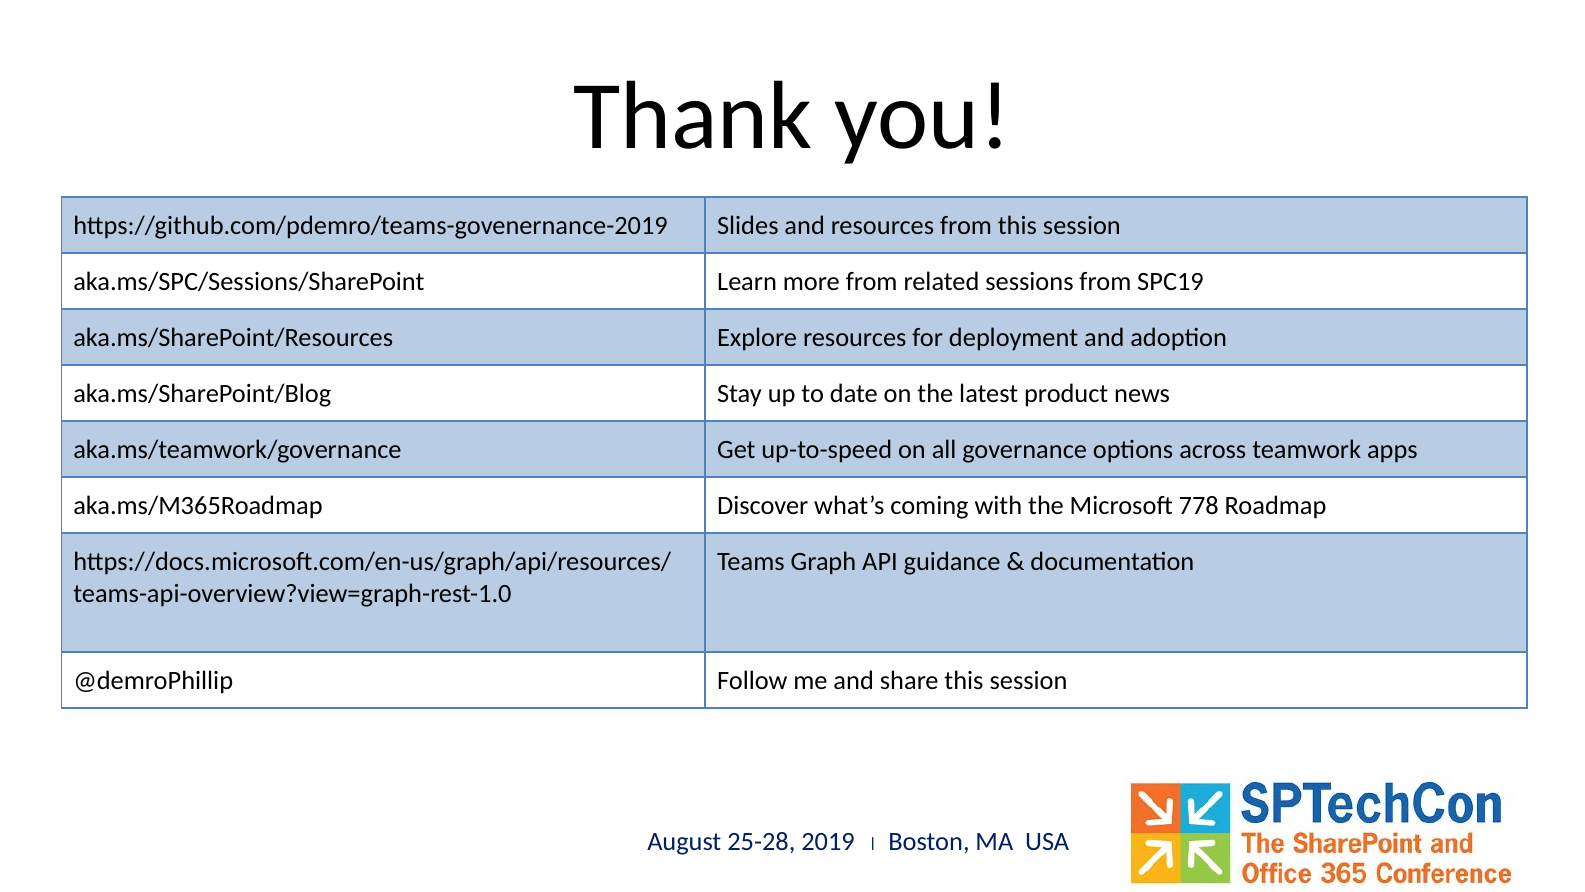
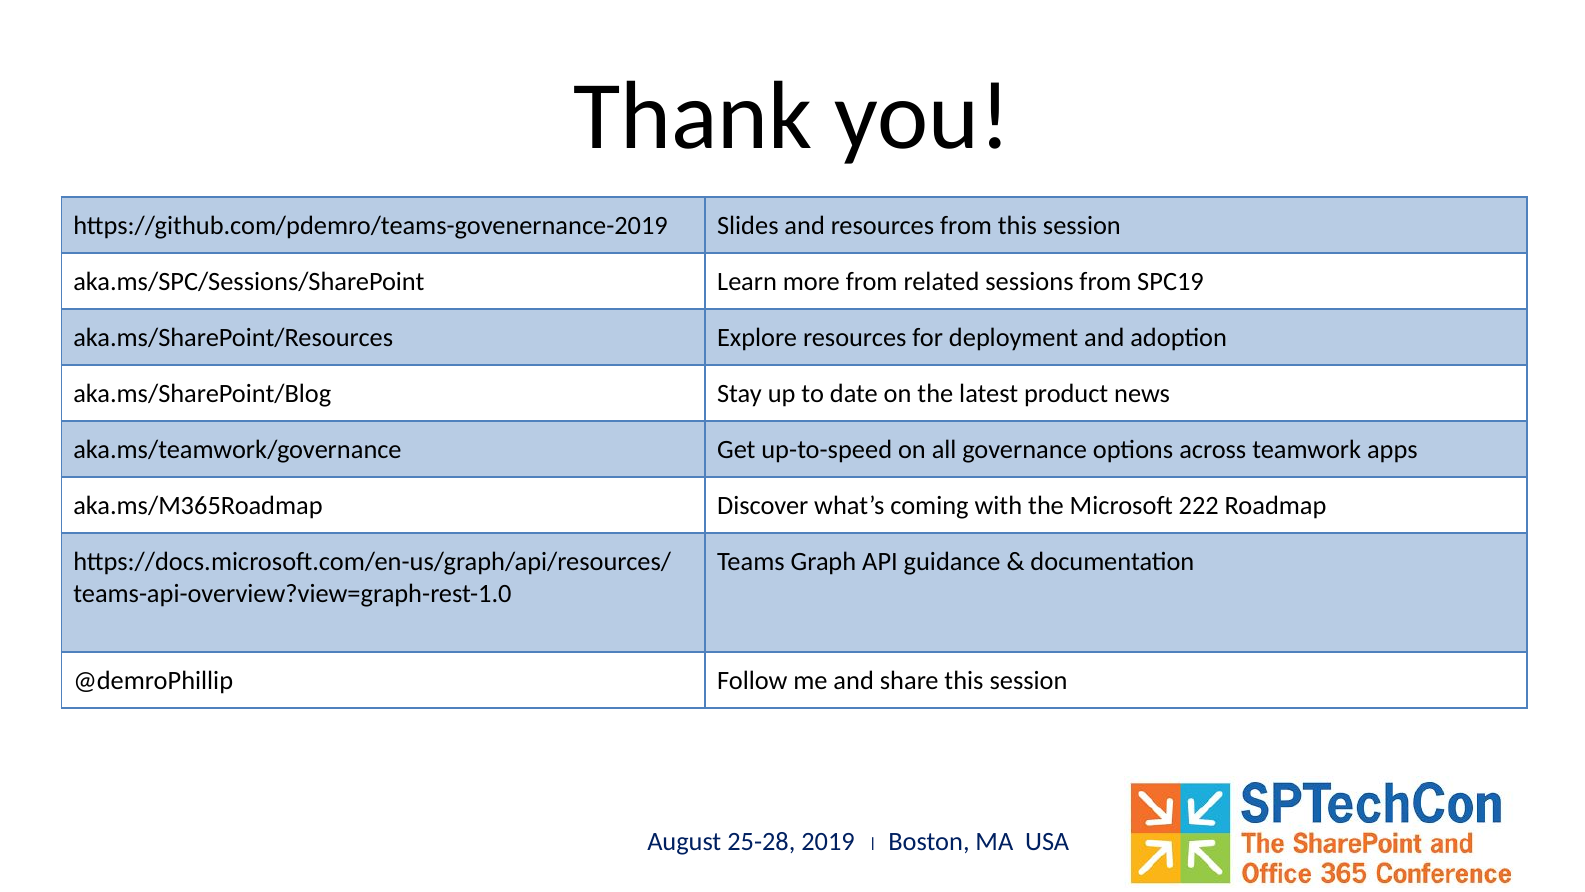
778: 778 -> 222 (1199, 505)
